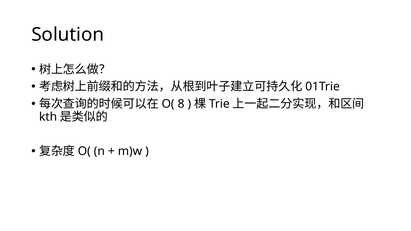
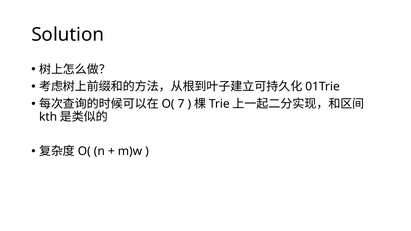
8: 8 -> 7 (181, 104)
